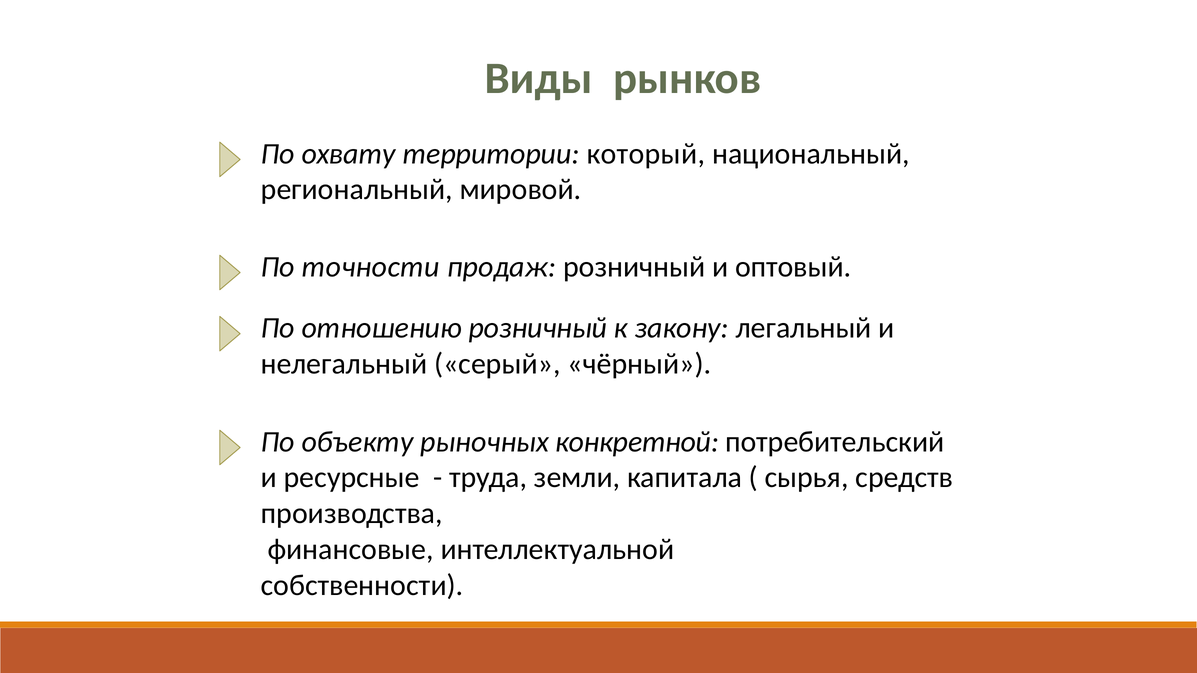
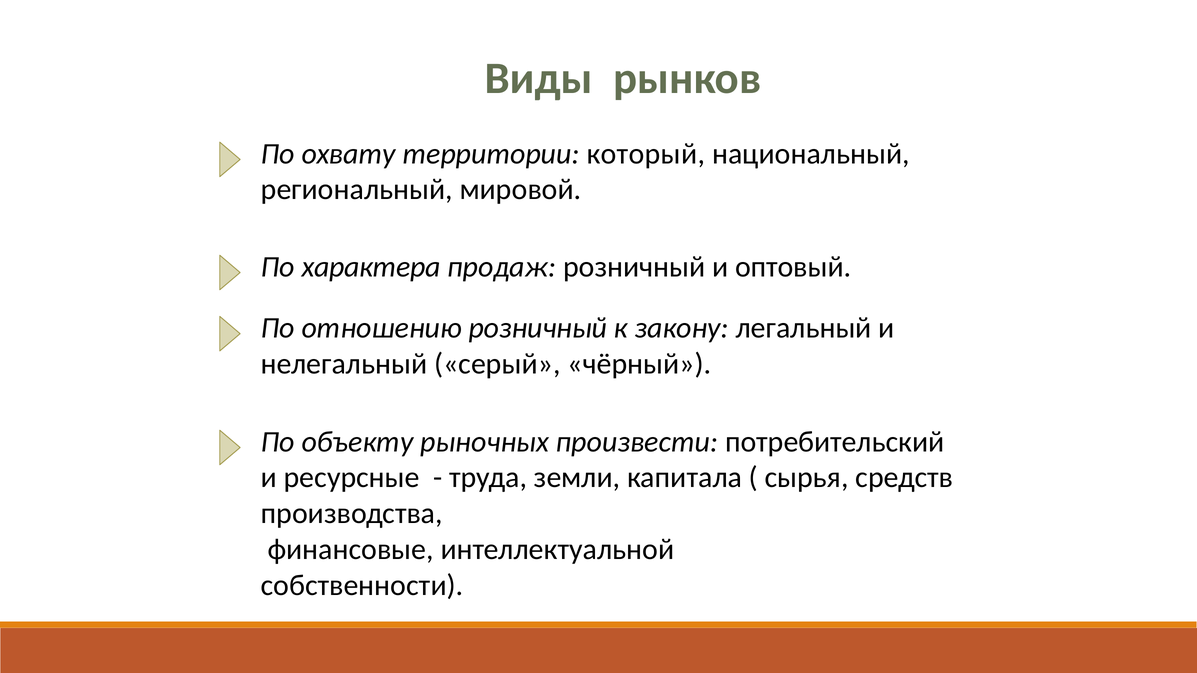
точности: точности -> характера (371, 267)
конкретной: конкретной -> произвести (637, 442)
